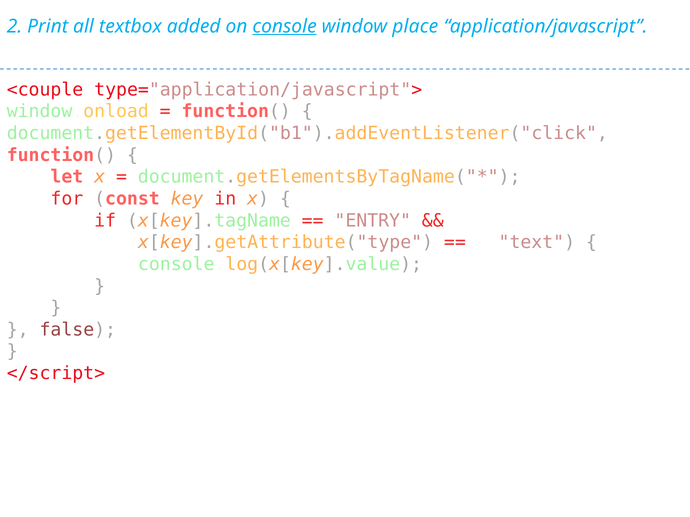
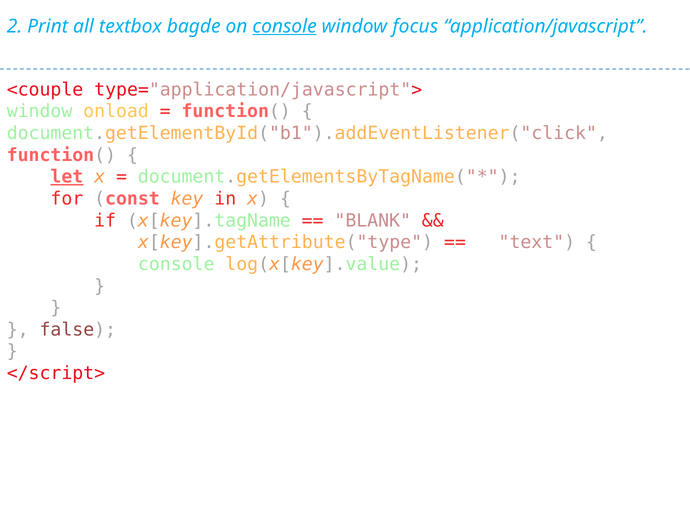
added: added -> bagde (194, 26)
place: place -> focus (415, 26)
let underline: none -> present (67, 177)
ENTRY: ENTRY -> BLANK (373, 221)
